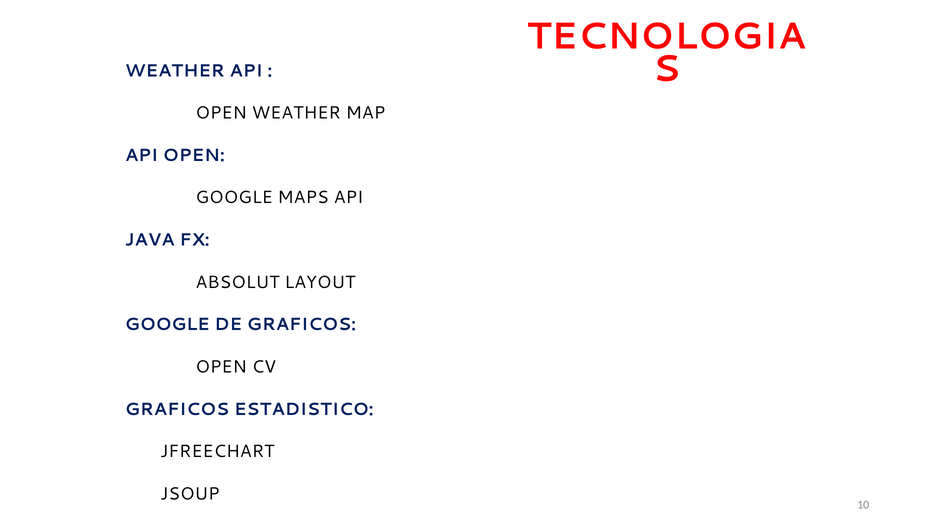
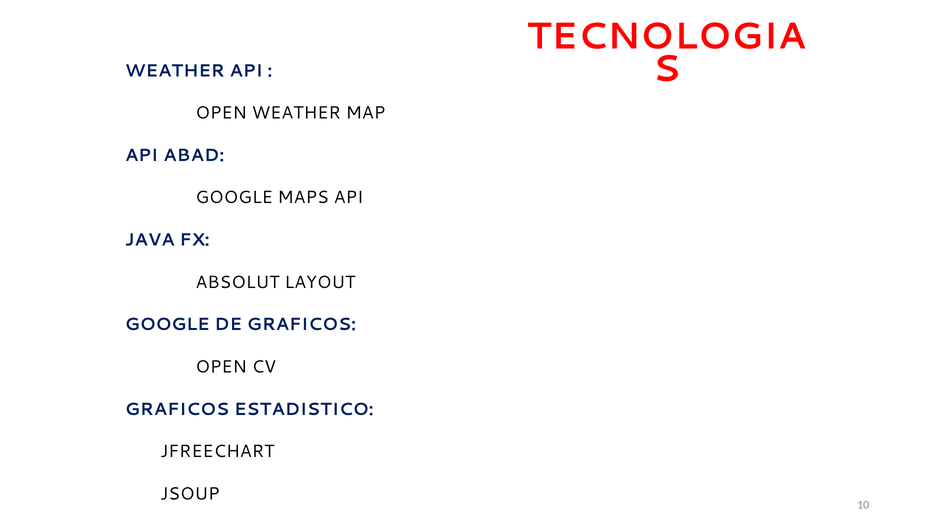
API OPEN: OPEN -> ABAD (194, 155)
